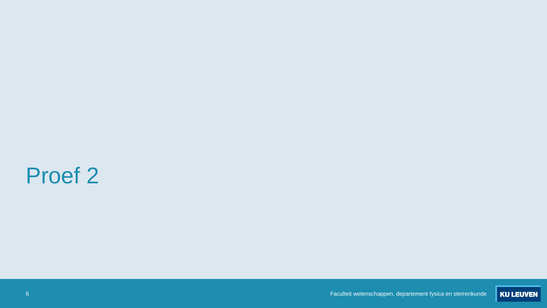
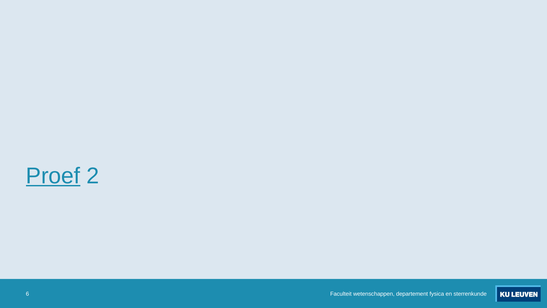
Proef underline: none -> present (53, 176)
